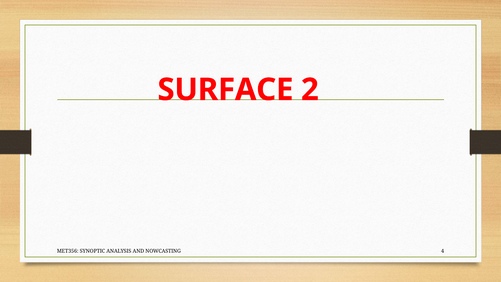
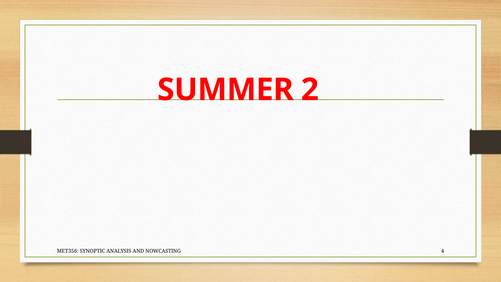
SURFACE: SURFACE -> SUMMER (225, 90)
